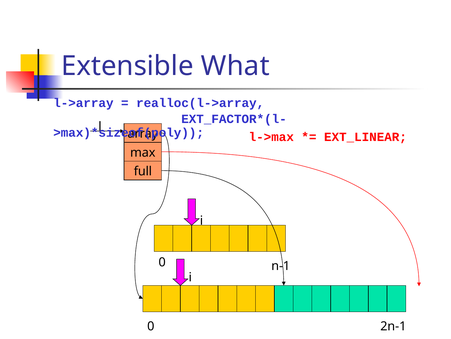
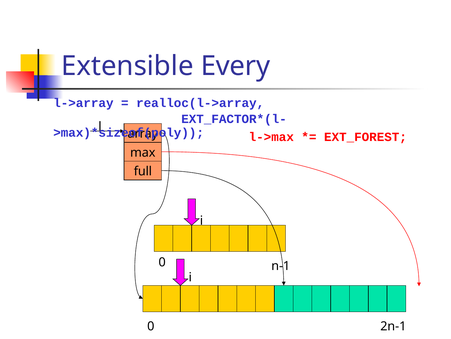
What: What -> Every (235, 66)
EXT_LINEAR: EXT_LINEAR -> EXT_FOREST (365, 137)
